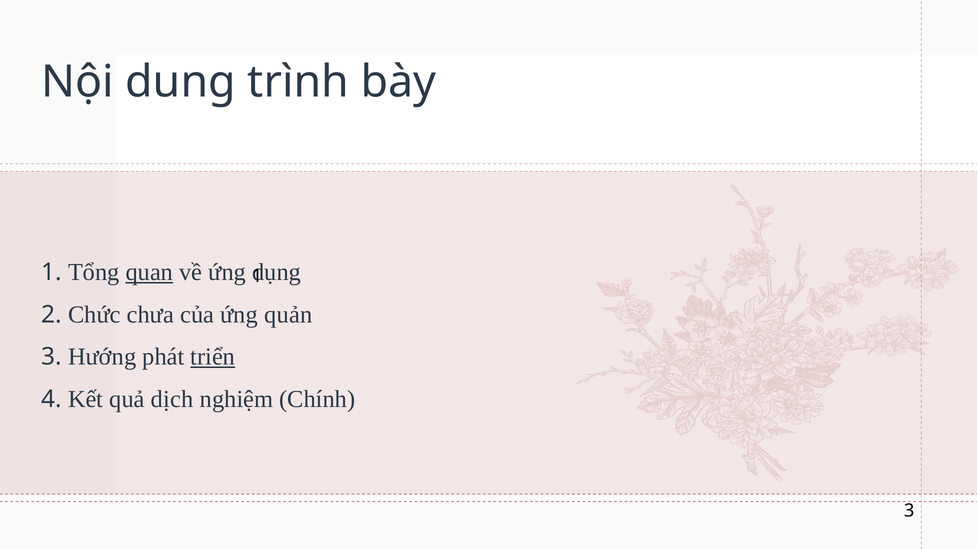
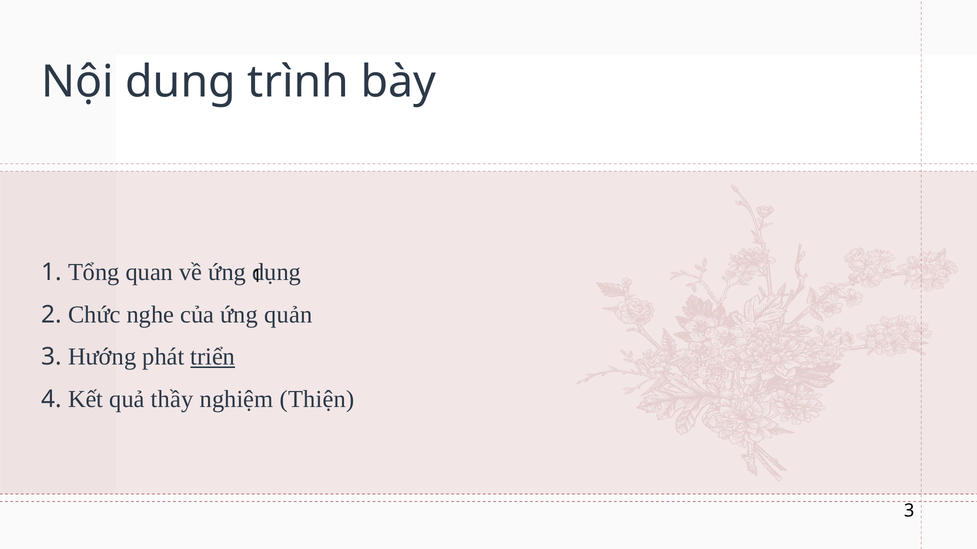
quan underline: present -> none (149, 272)
chưa: chưa -> nghe (150, 315)
dịch: dịch -> thầy (172, 400)
Chính: Chính -> Thiện (317, 400)
